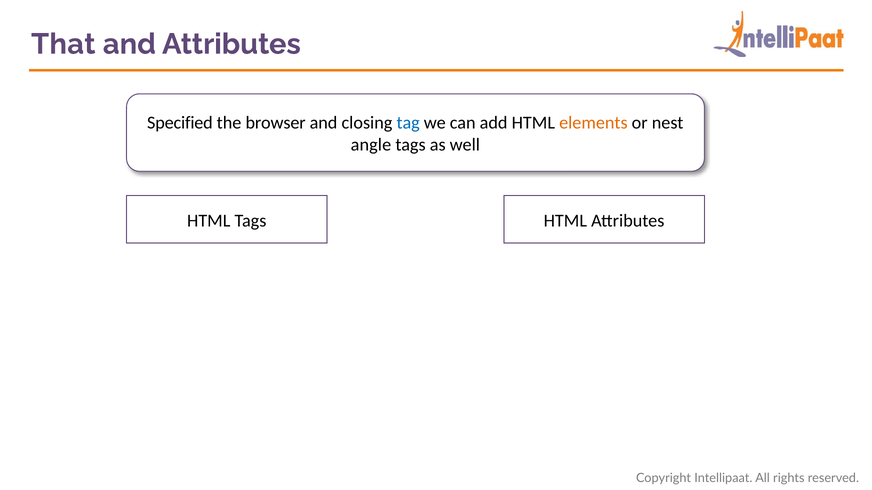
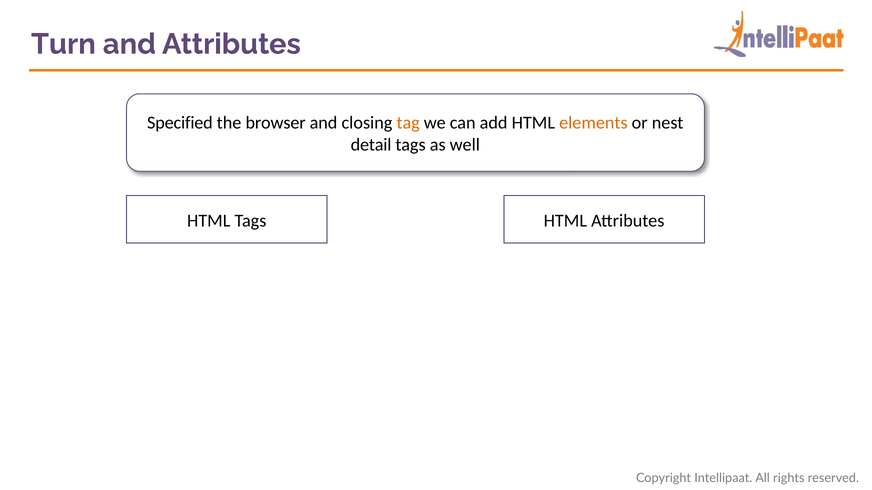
That: That -> Turn (63, 44)
tag colour: blue -> orange (408, 123)
angle: angle -> detail (371, 145)
